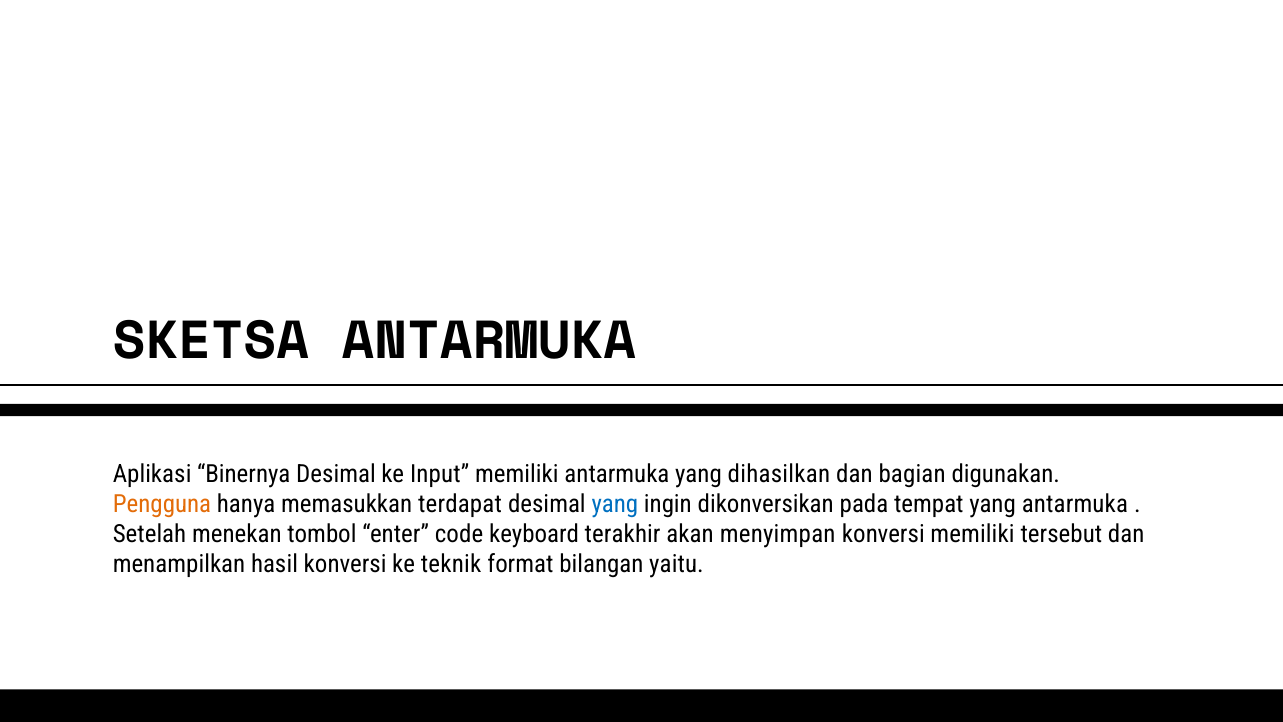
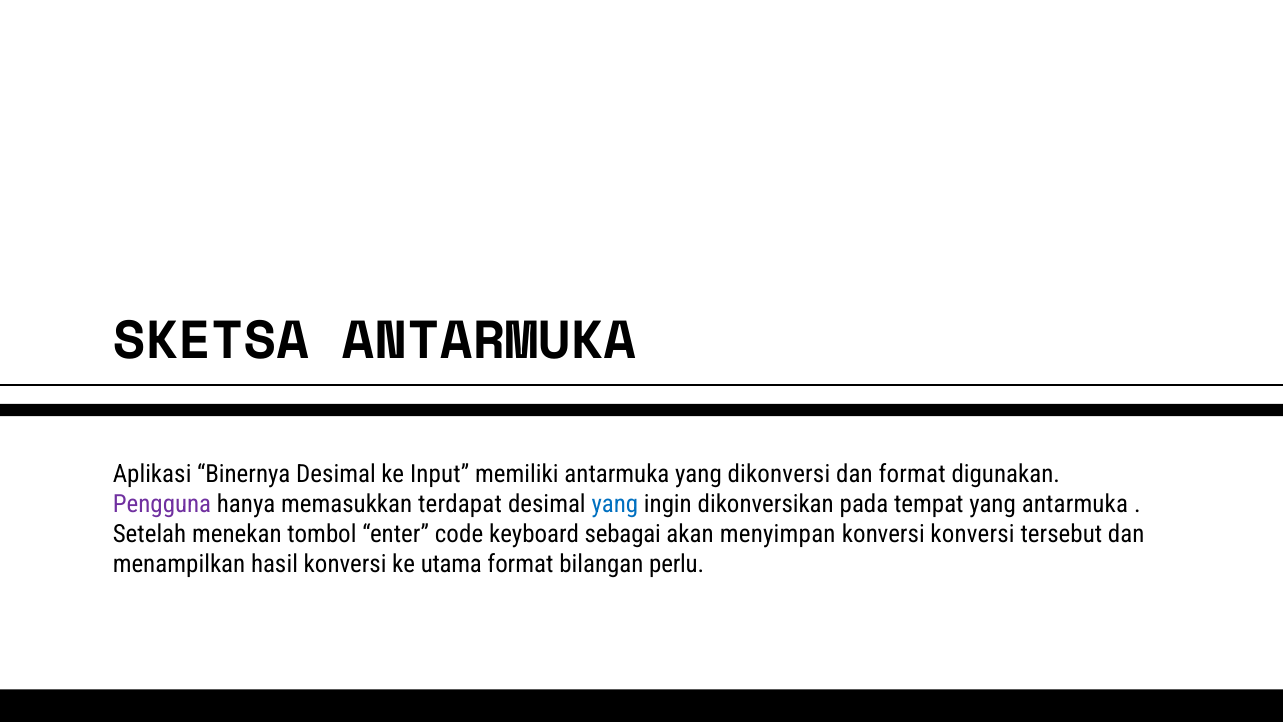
dihasilkan: dihasilkan -> dikonversi (779, 474)
dan bagian: bagian -> format (912, 474)
Pengguna colour: orange -> purple (162, 504)
terakhir: terakhir -> sebagai (623, 534)
konversi memiliki: memiliki -> konversi (973, 534)
teknik: teknik -> utama (451, 564)
yaitu: yaitu -> perlu (677, 564)
